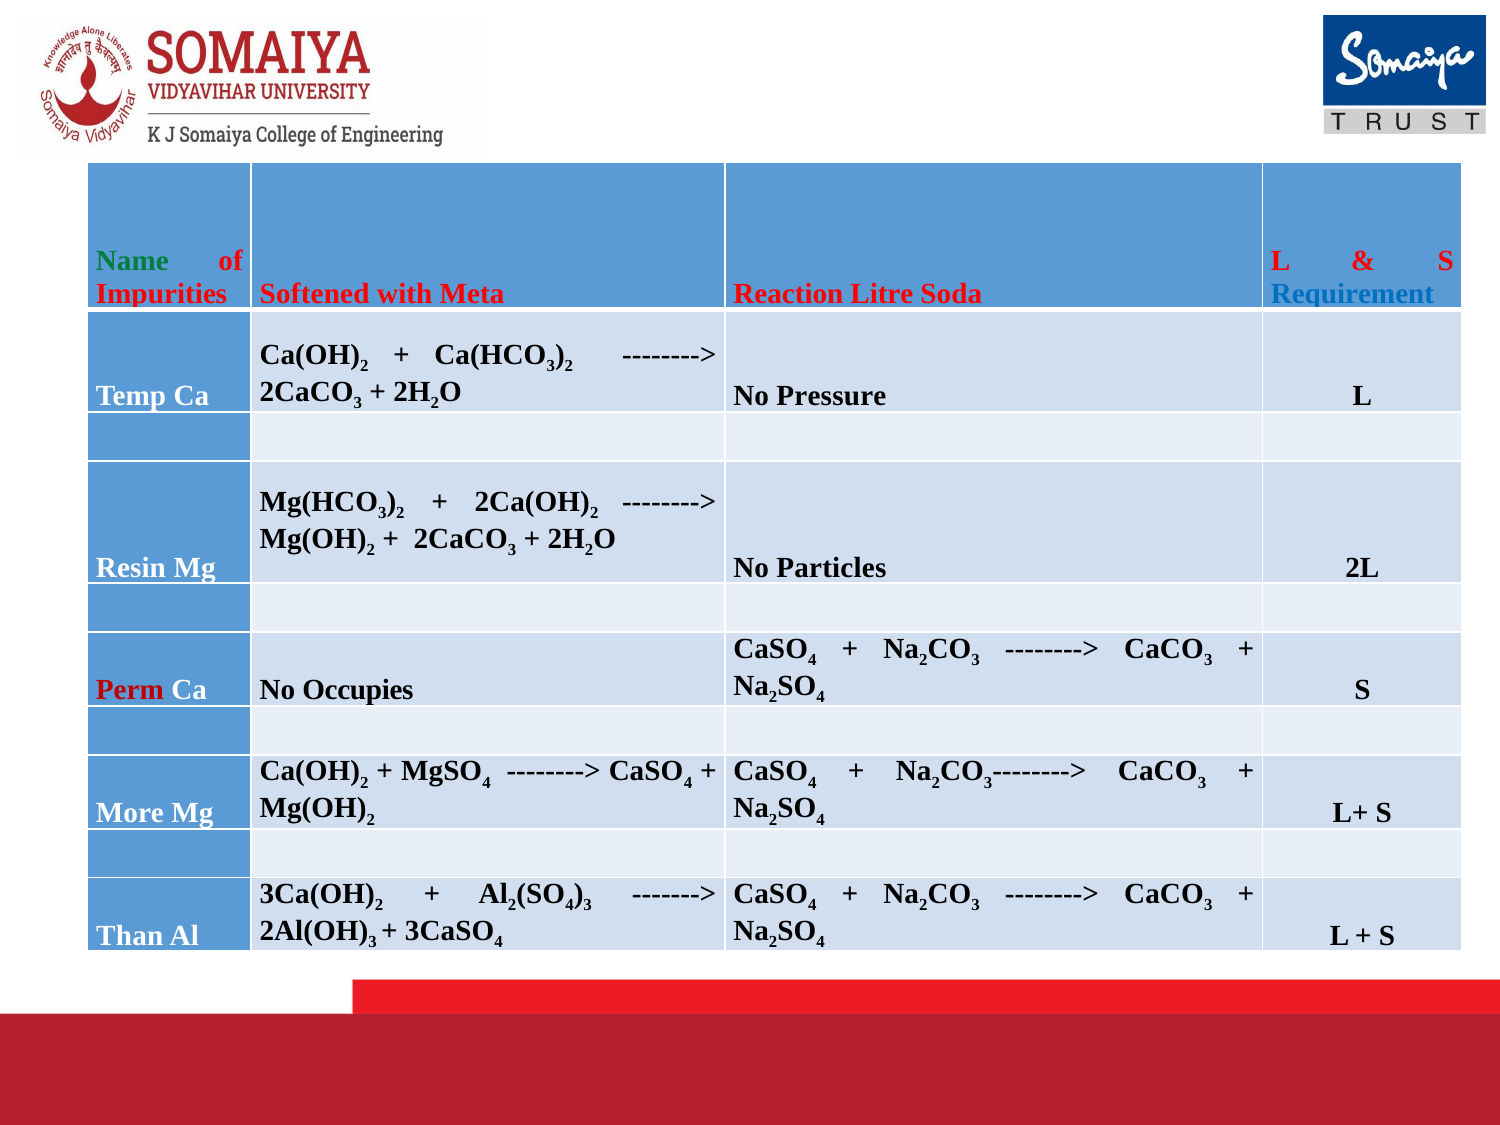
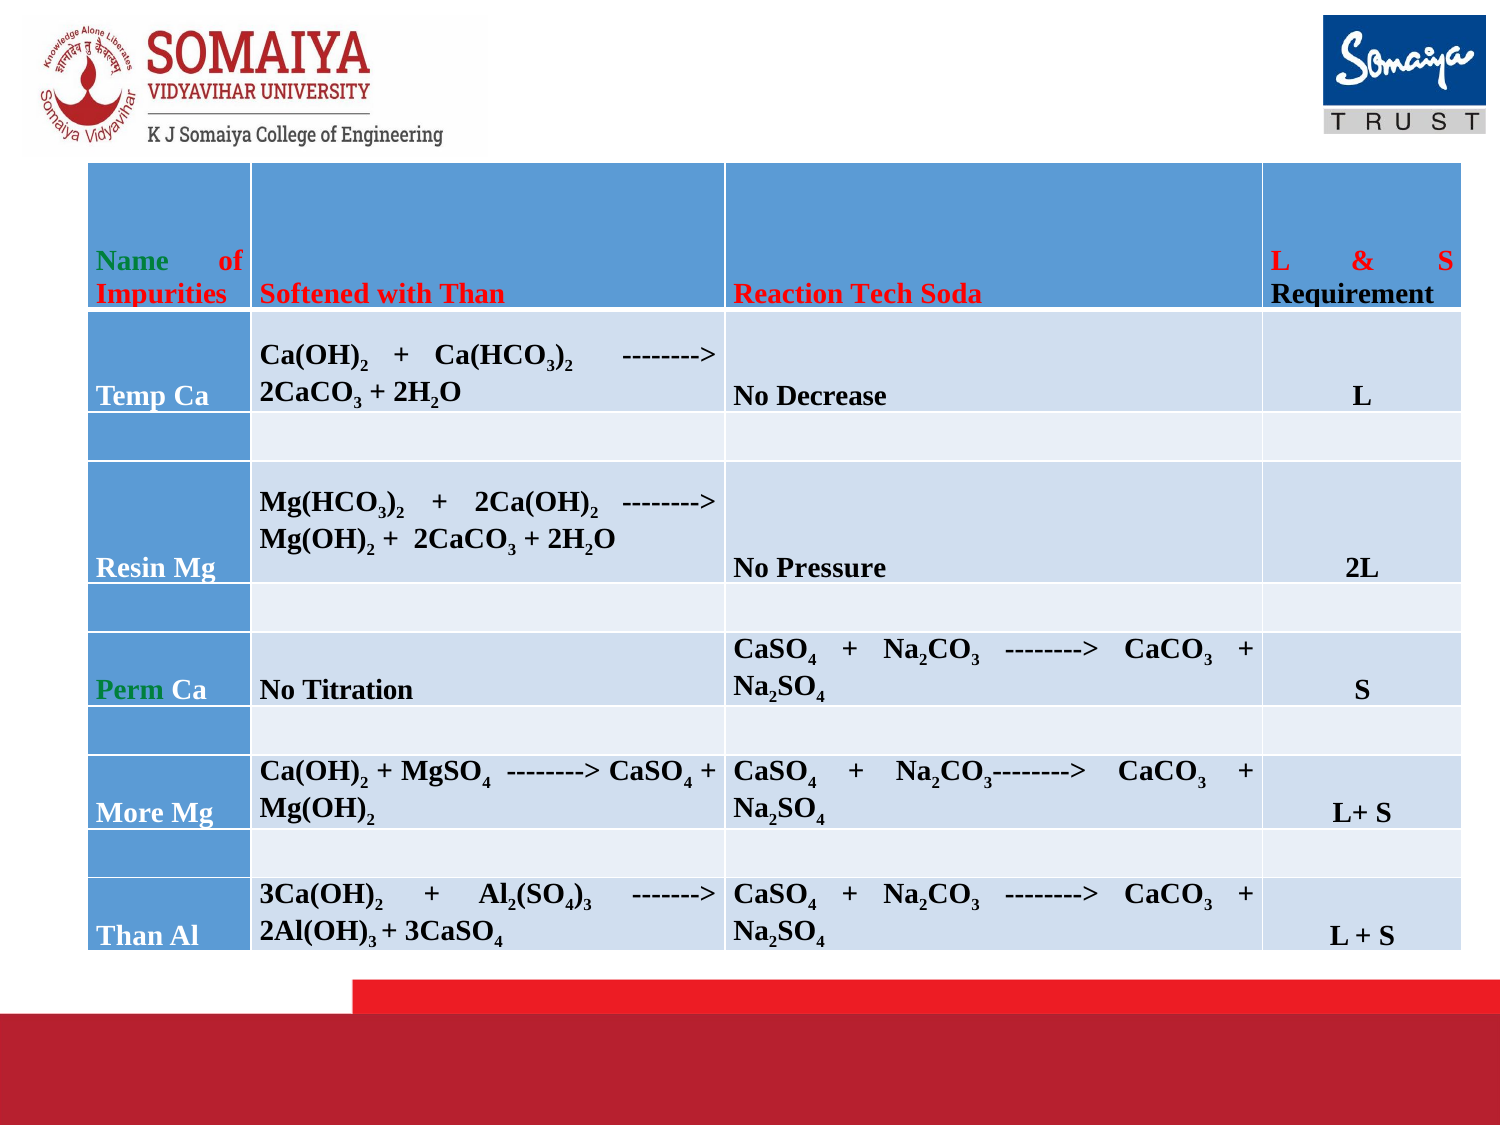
with Meta: Meta -> Than (472, 293)
Litre: Litre -> Tech (882, 293)
Requirement colour: blue -> black (1352, 293)
Pressure: Pressure -> Decrease (832, 396)
Particles: Particles -> Pressure (831, 567)
Perm colour: red -> green (130, 690)
Occupies: Occupies -> Titration (358, 690)
